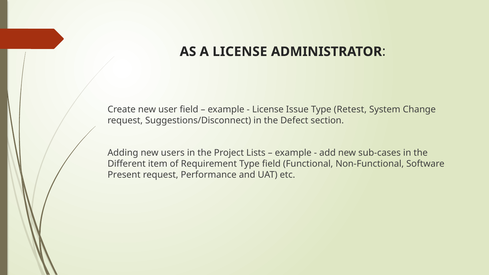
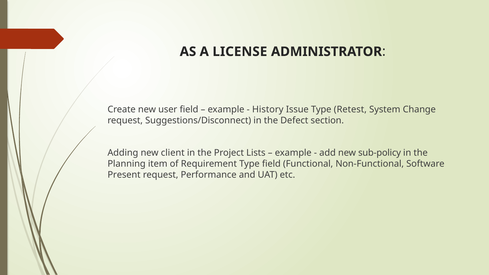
License: License -> History (268, 110)
users: users -> client (173, 153)
sub-cases: sub-cases -> sub-policy (380, 153)
Different: Different -> Planning (127, 164)
